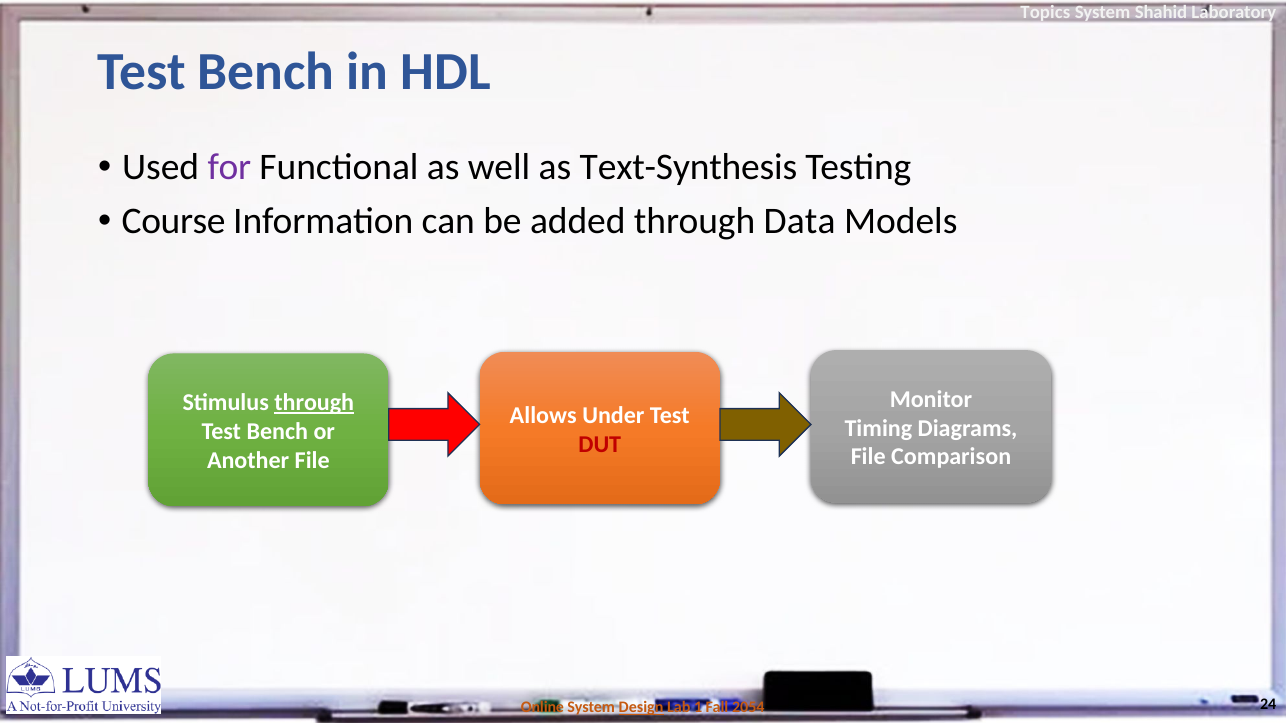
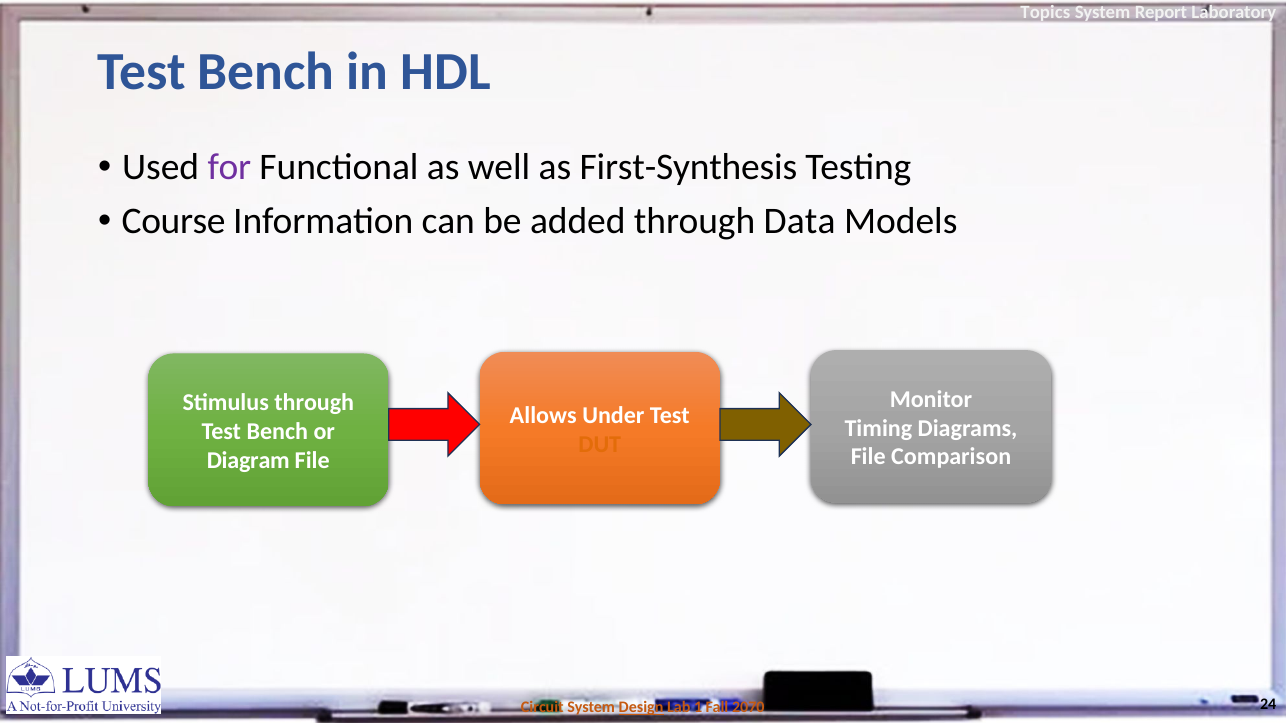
Shahid: Shahid -> Report (1161, 12)
Text-Synthesis: Text-Synthesis -> First-Synthesis (688, 167)
through underline: present -> none (314, 403)
DUT colour: red -> orange (600, 444)
Another: Another -> Diagram (248, 461)
Online: Online -> Circuit (542, 708)
2054: 2054 -> 2070 (748, 708)
